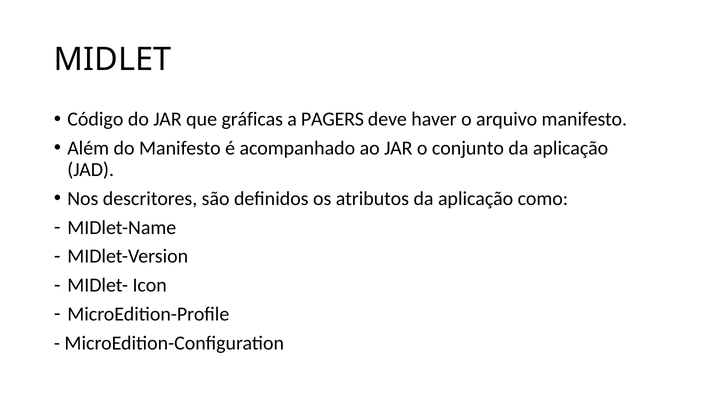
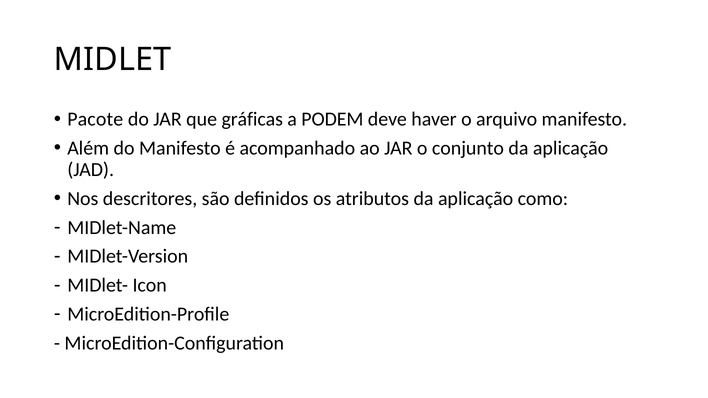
Código: Código -> Pacote (95, 119)
PAGERS: PAGERS -> PODEM (332, 119)
